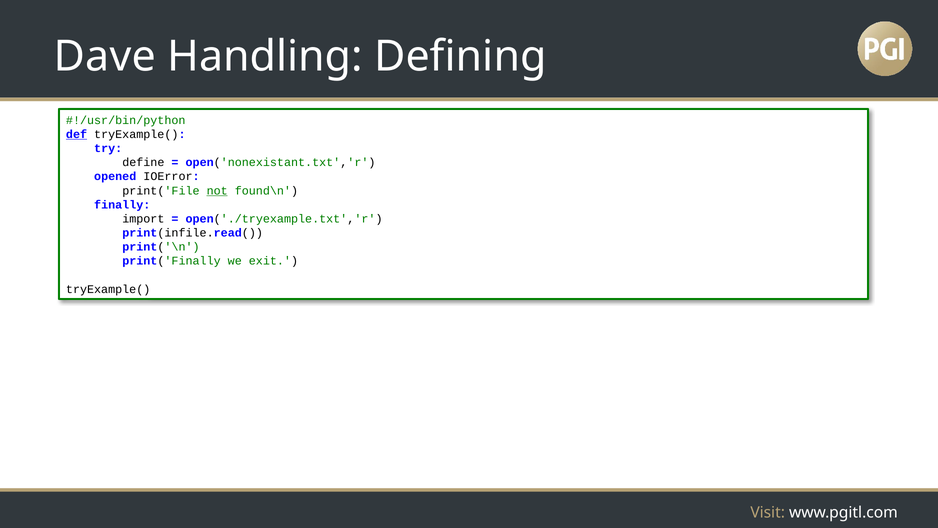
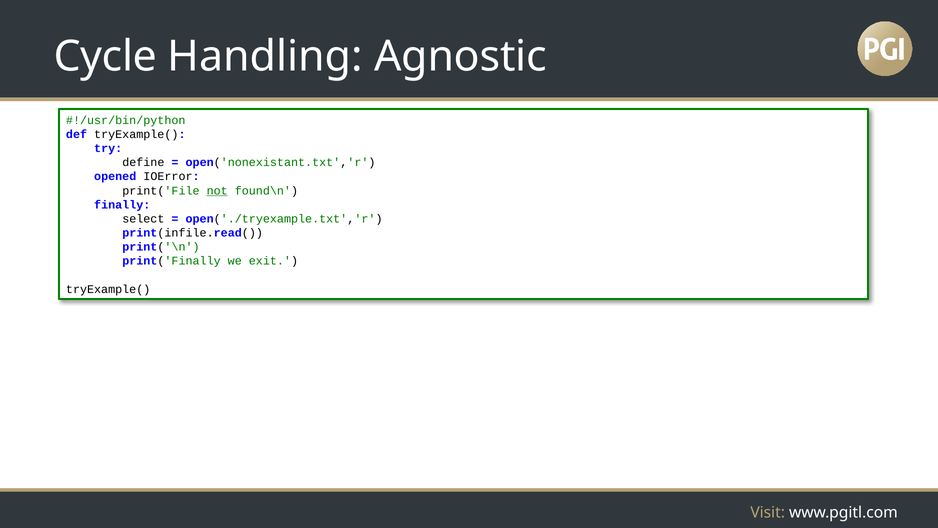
Dave: Dave -> Cycle (105, 57)
Defining: Defining -> Agnostic (461, 57)
def underline: present -> none (77, 134)
import: import -> select (143, 219)
